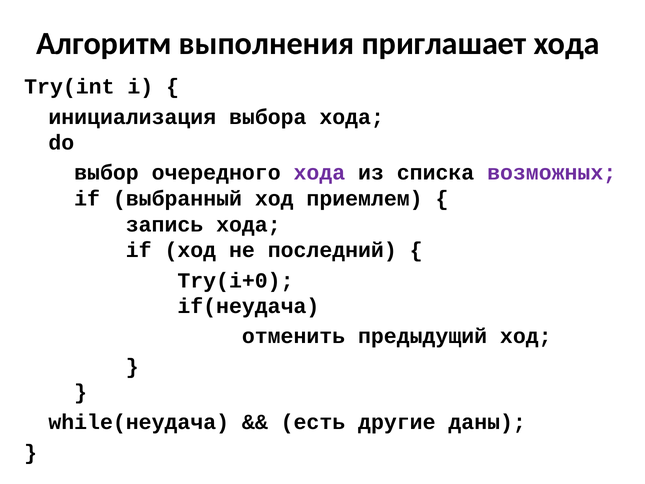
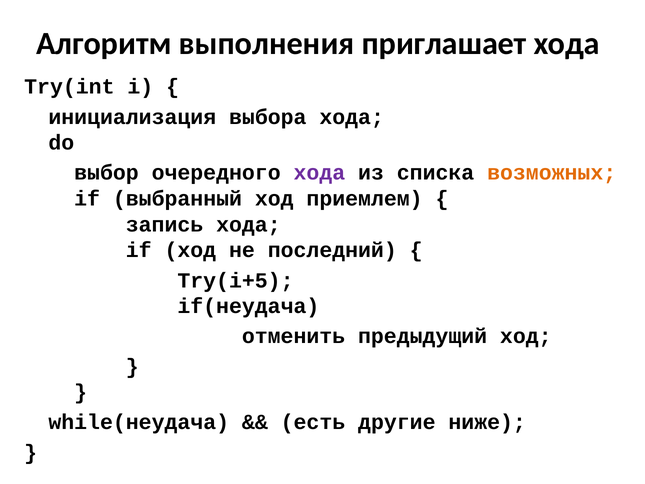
возможных colour: purple -> orange (552, 173)
Try(i+0: Try(i+0 -> Try(i+5 (235, 280)
даны: даны -> ниже (487, 422)
